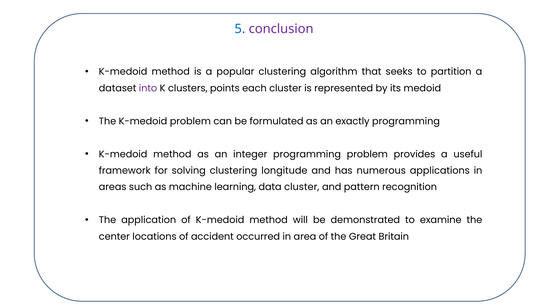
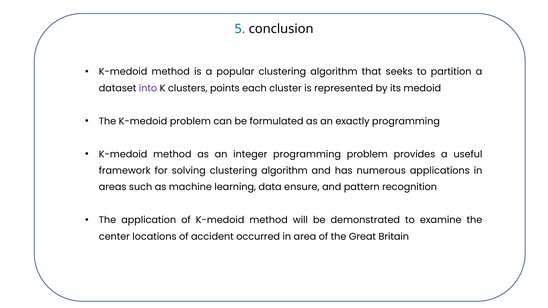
conclusion colour: purple -> black (281, 29)
solving clustering longitude: longitude -> algorithm (284, 171)
data cluster: cluster -> ensure (302, 187)
